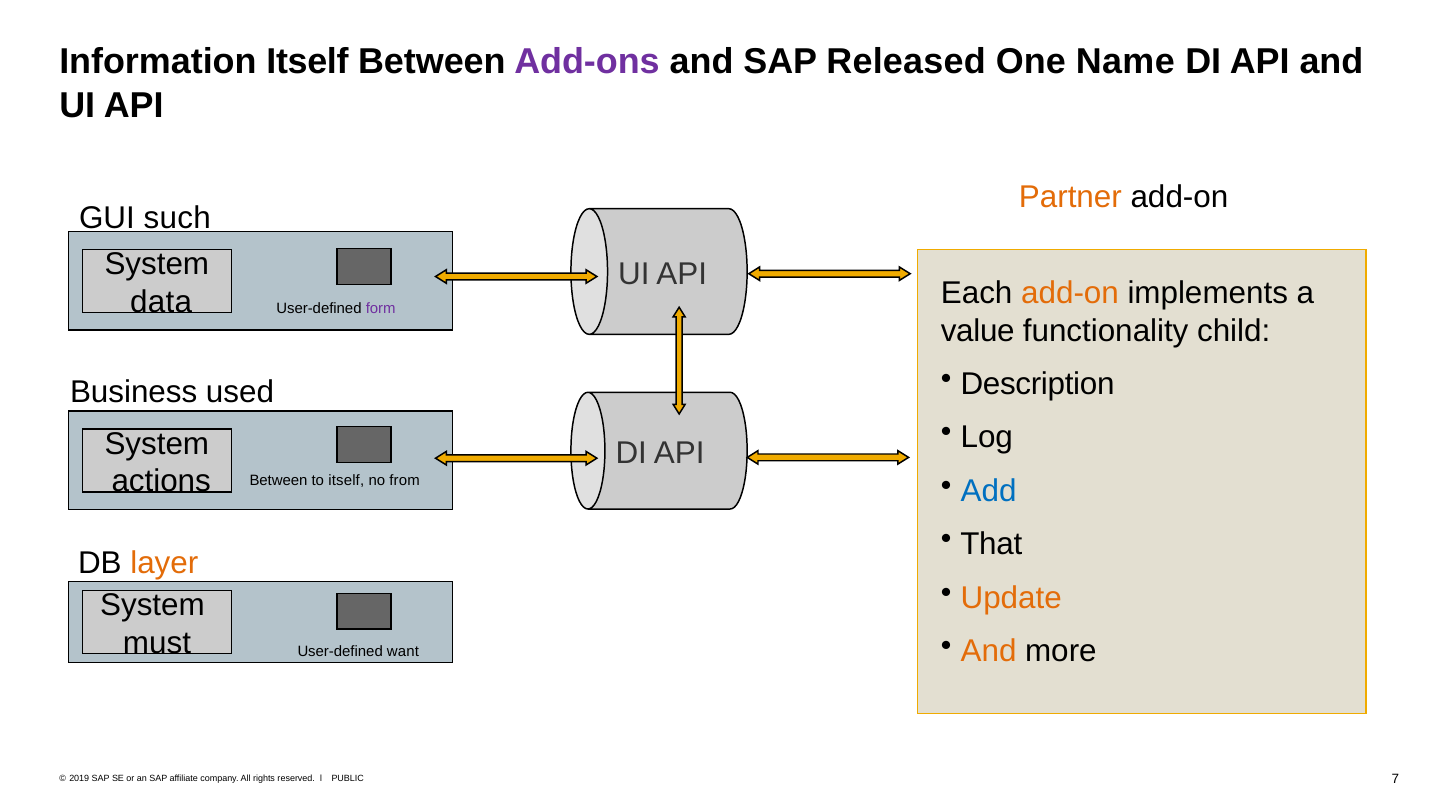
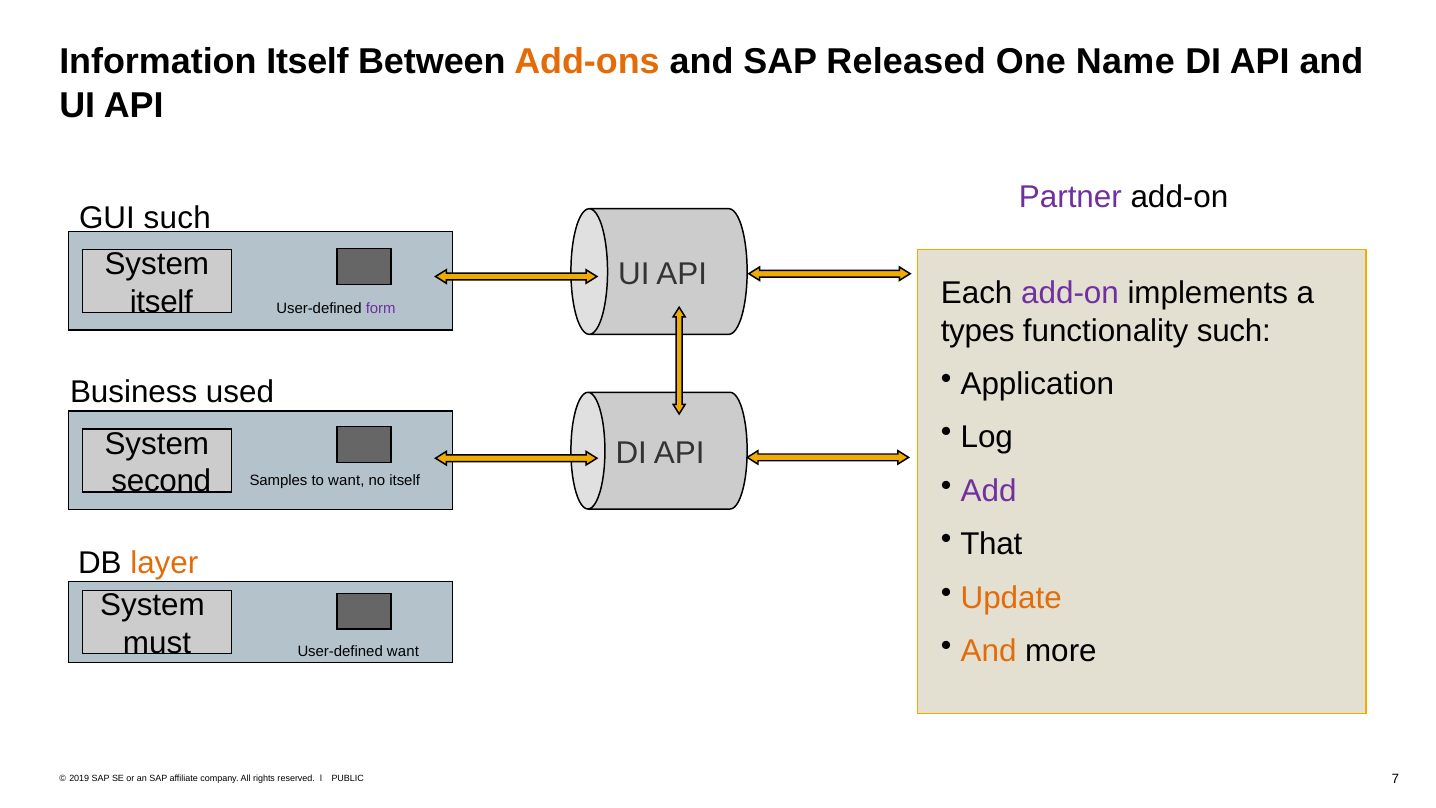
Add-ons colour: purple -> orange (587, 62)
Partner colour: orange -> purple (1070, 197)
data: data -> itself (161, 302)
add-on colour: orange -> purple (1070, 293)
value: value -> types (978, 331)
functionality child: child -> such (1234, 331)
Description: Description -> Application (1037, 384)
actions: actions -> second (161, 481)
Between: Between -> Samples (278, 480)
to itself: itself -> want (346, 480)
no from: from -> itself (405, 480)
Add colour: blue -> purple (989, 491)
